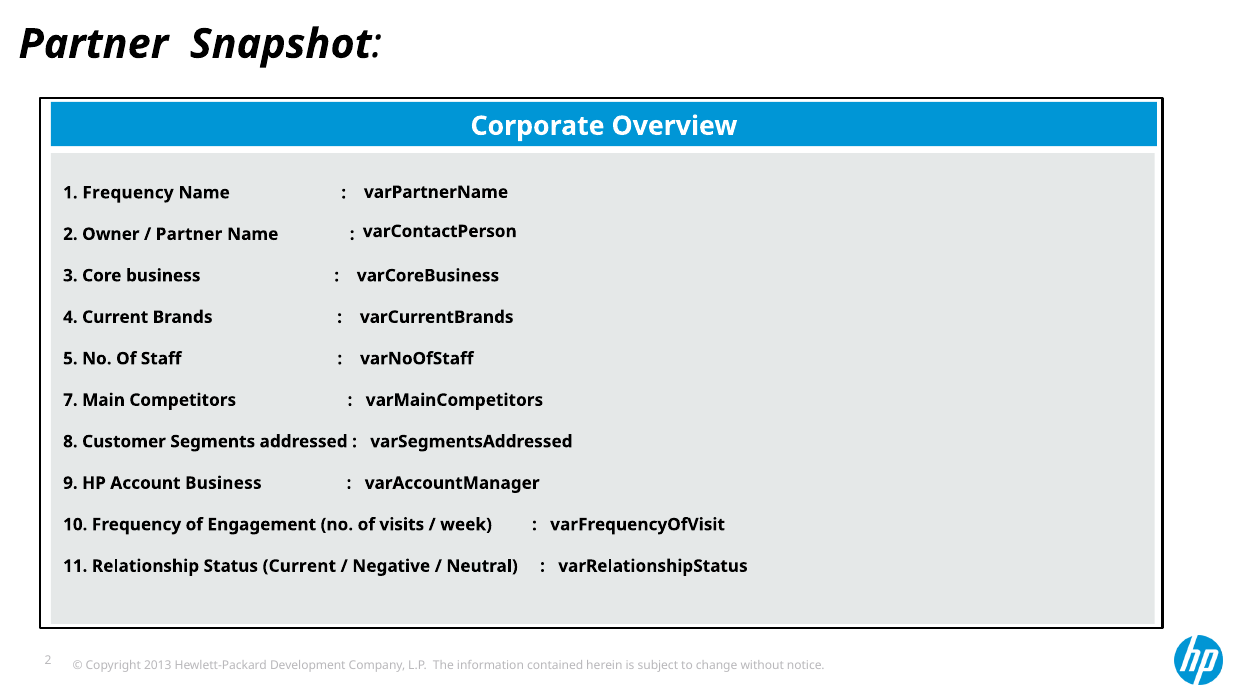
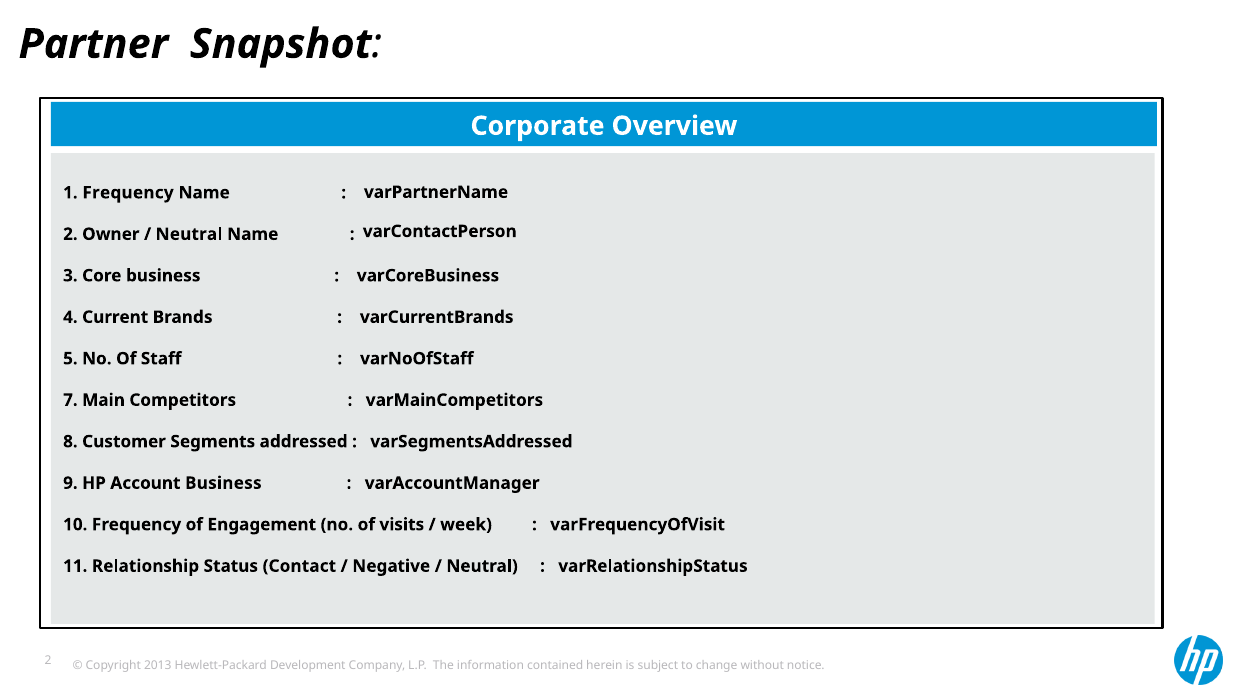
Partner: Partner -> Neutral (189, 234)
Status Current: Current -> Contact (299, 566)
